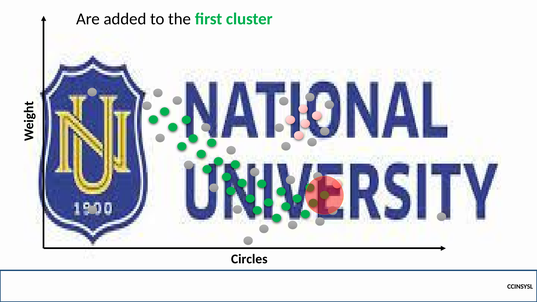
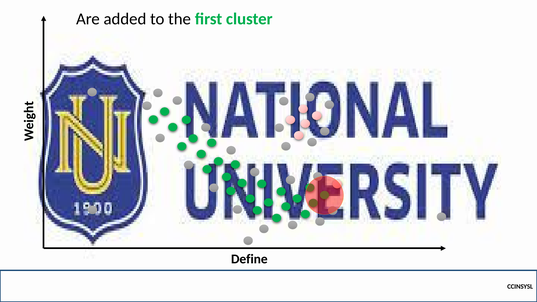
Circles: Circles -> Define (249, 259)
